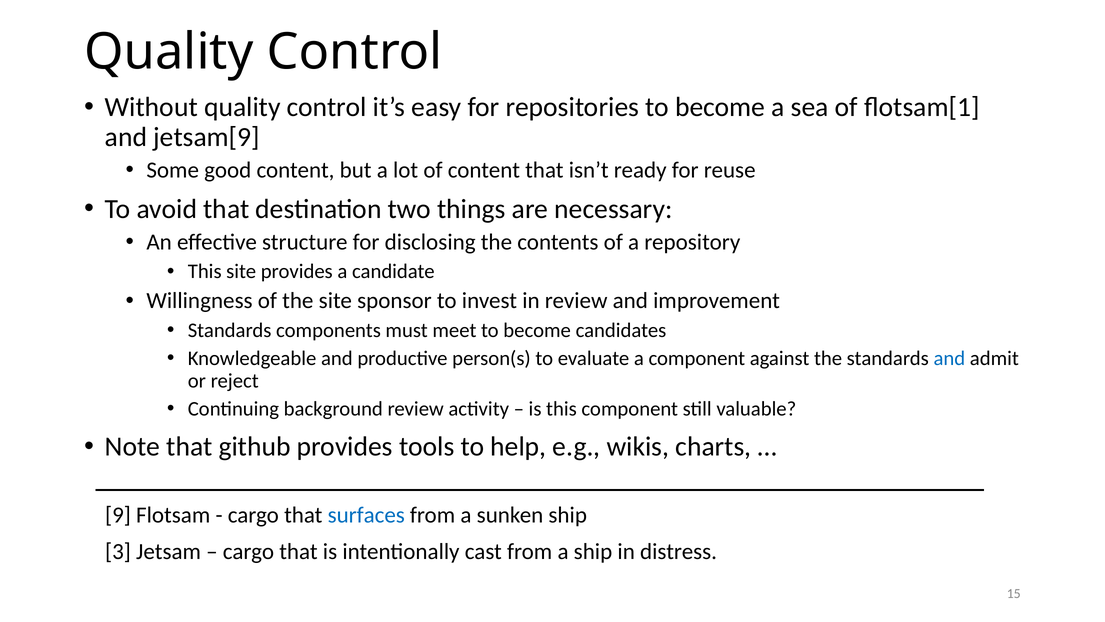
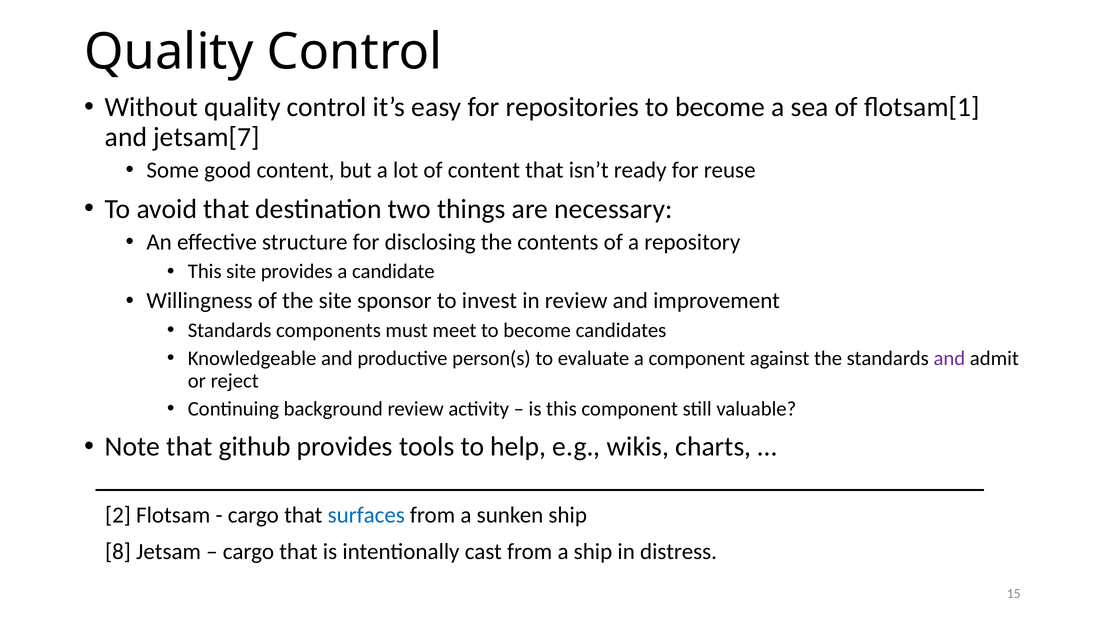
jetsam[9: jetsam[9 -> jetsam[7 (207, 137)
and colour: blue -> purple (949, 358)
9: 9 -> 2 (118, 515)
3: 3 -> 8 (118, 551)
